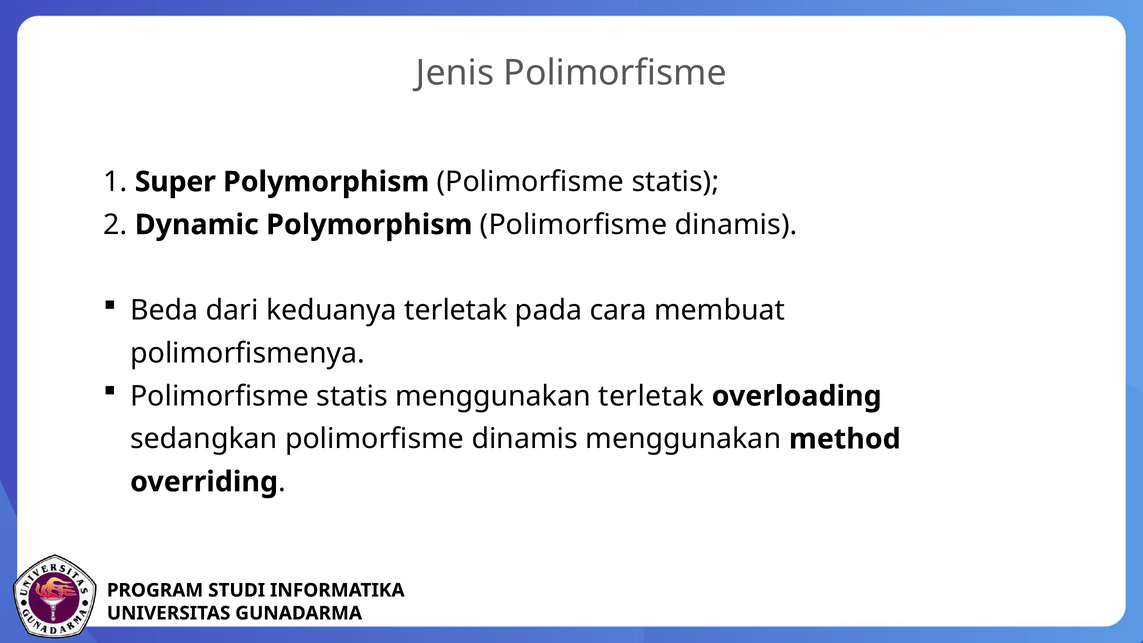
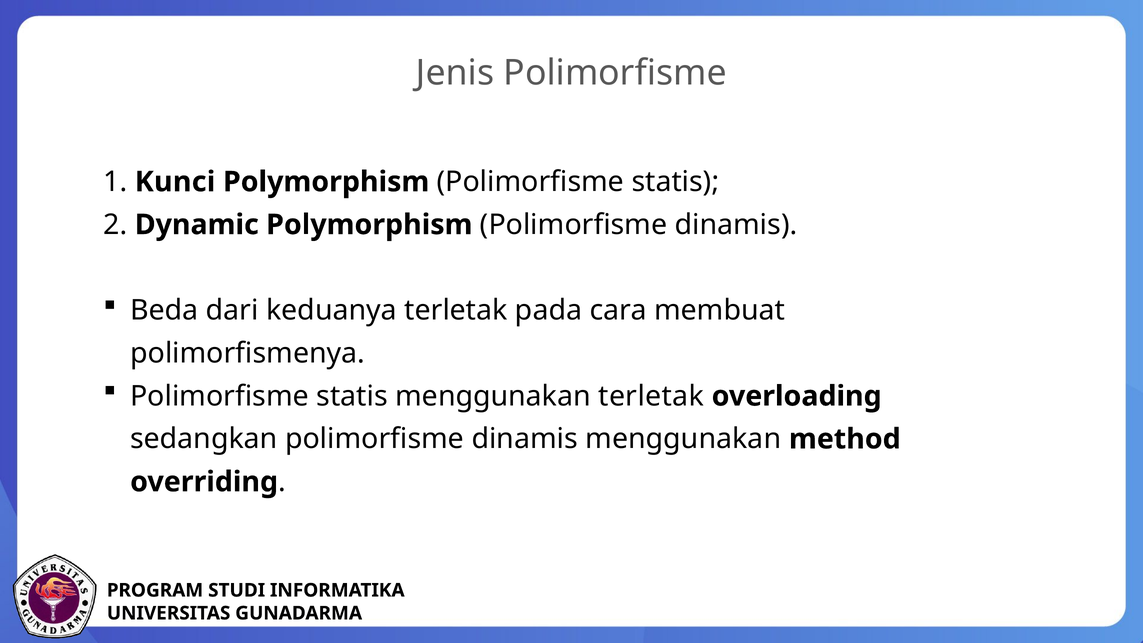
Super: Super -> Kunci (175, 182)
